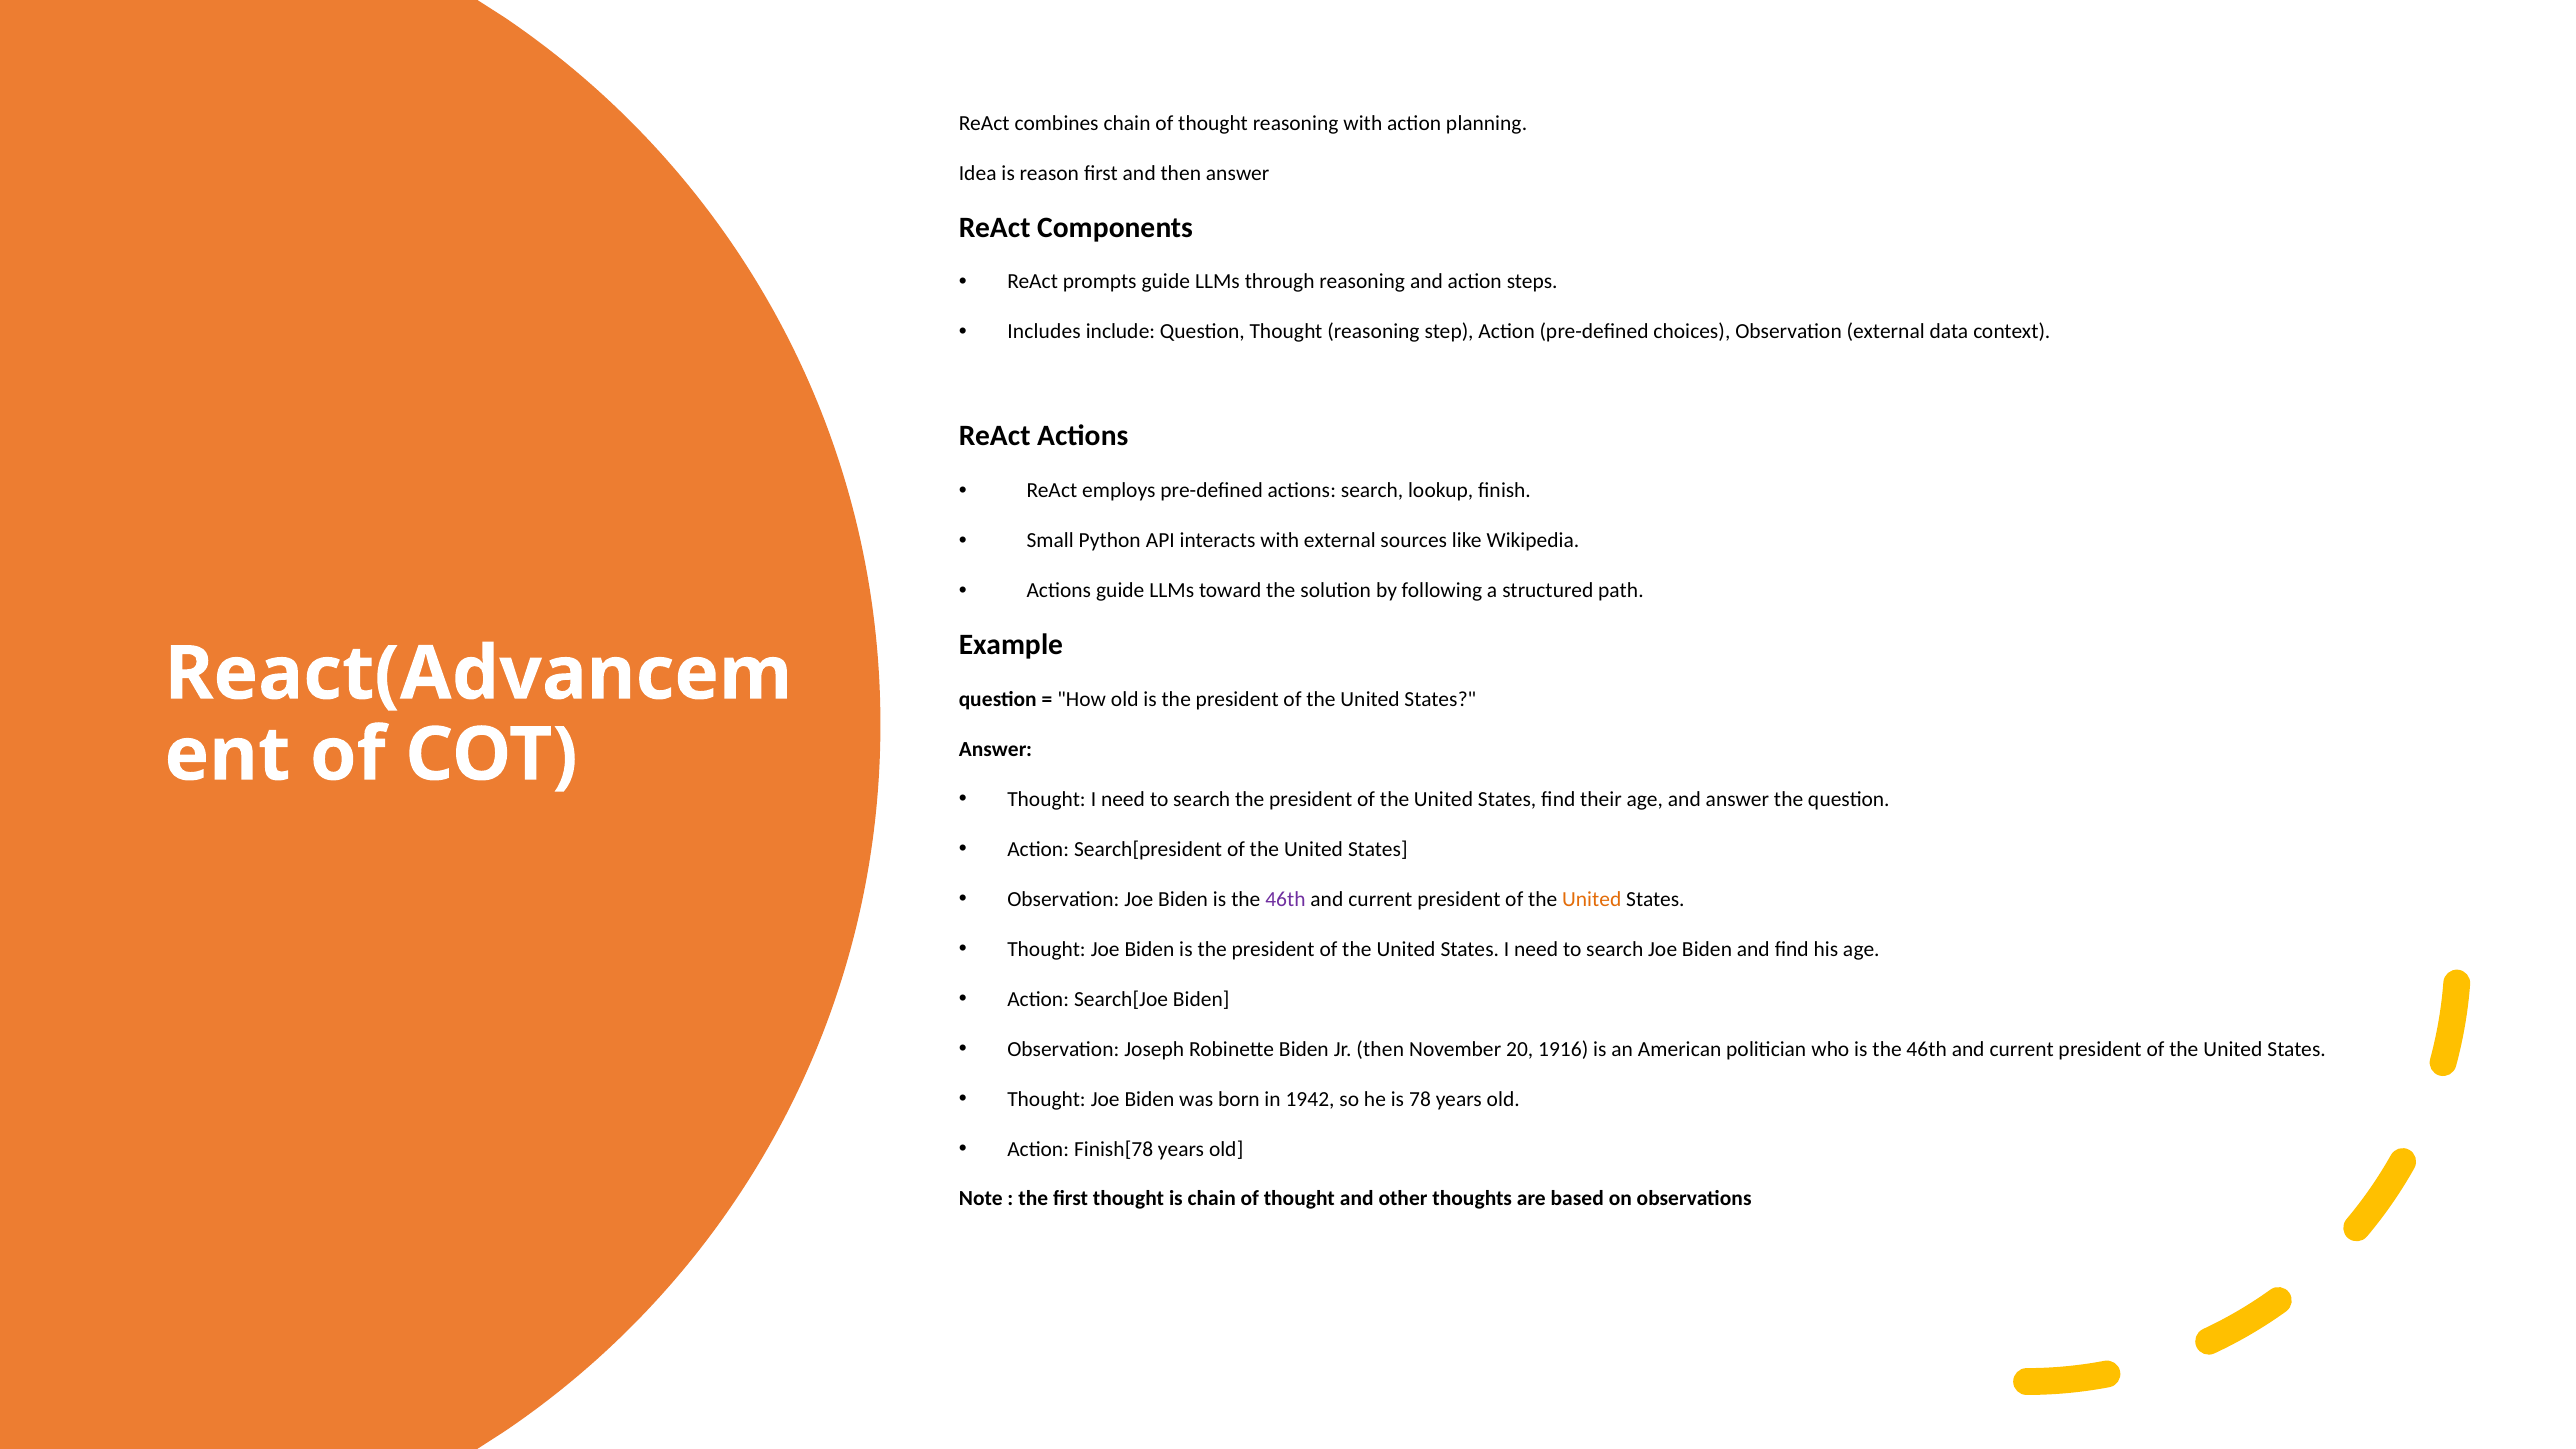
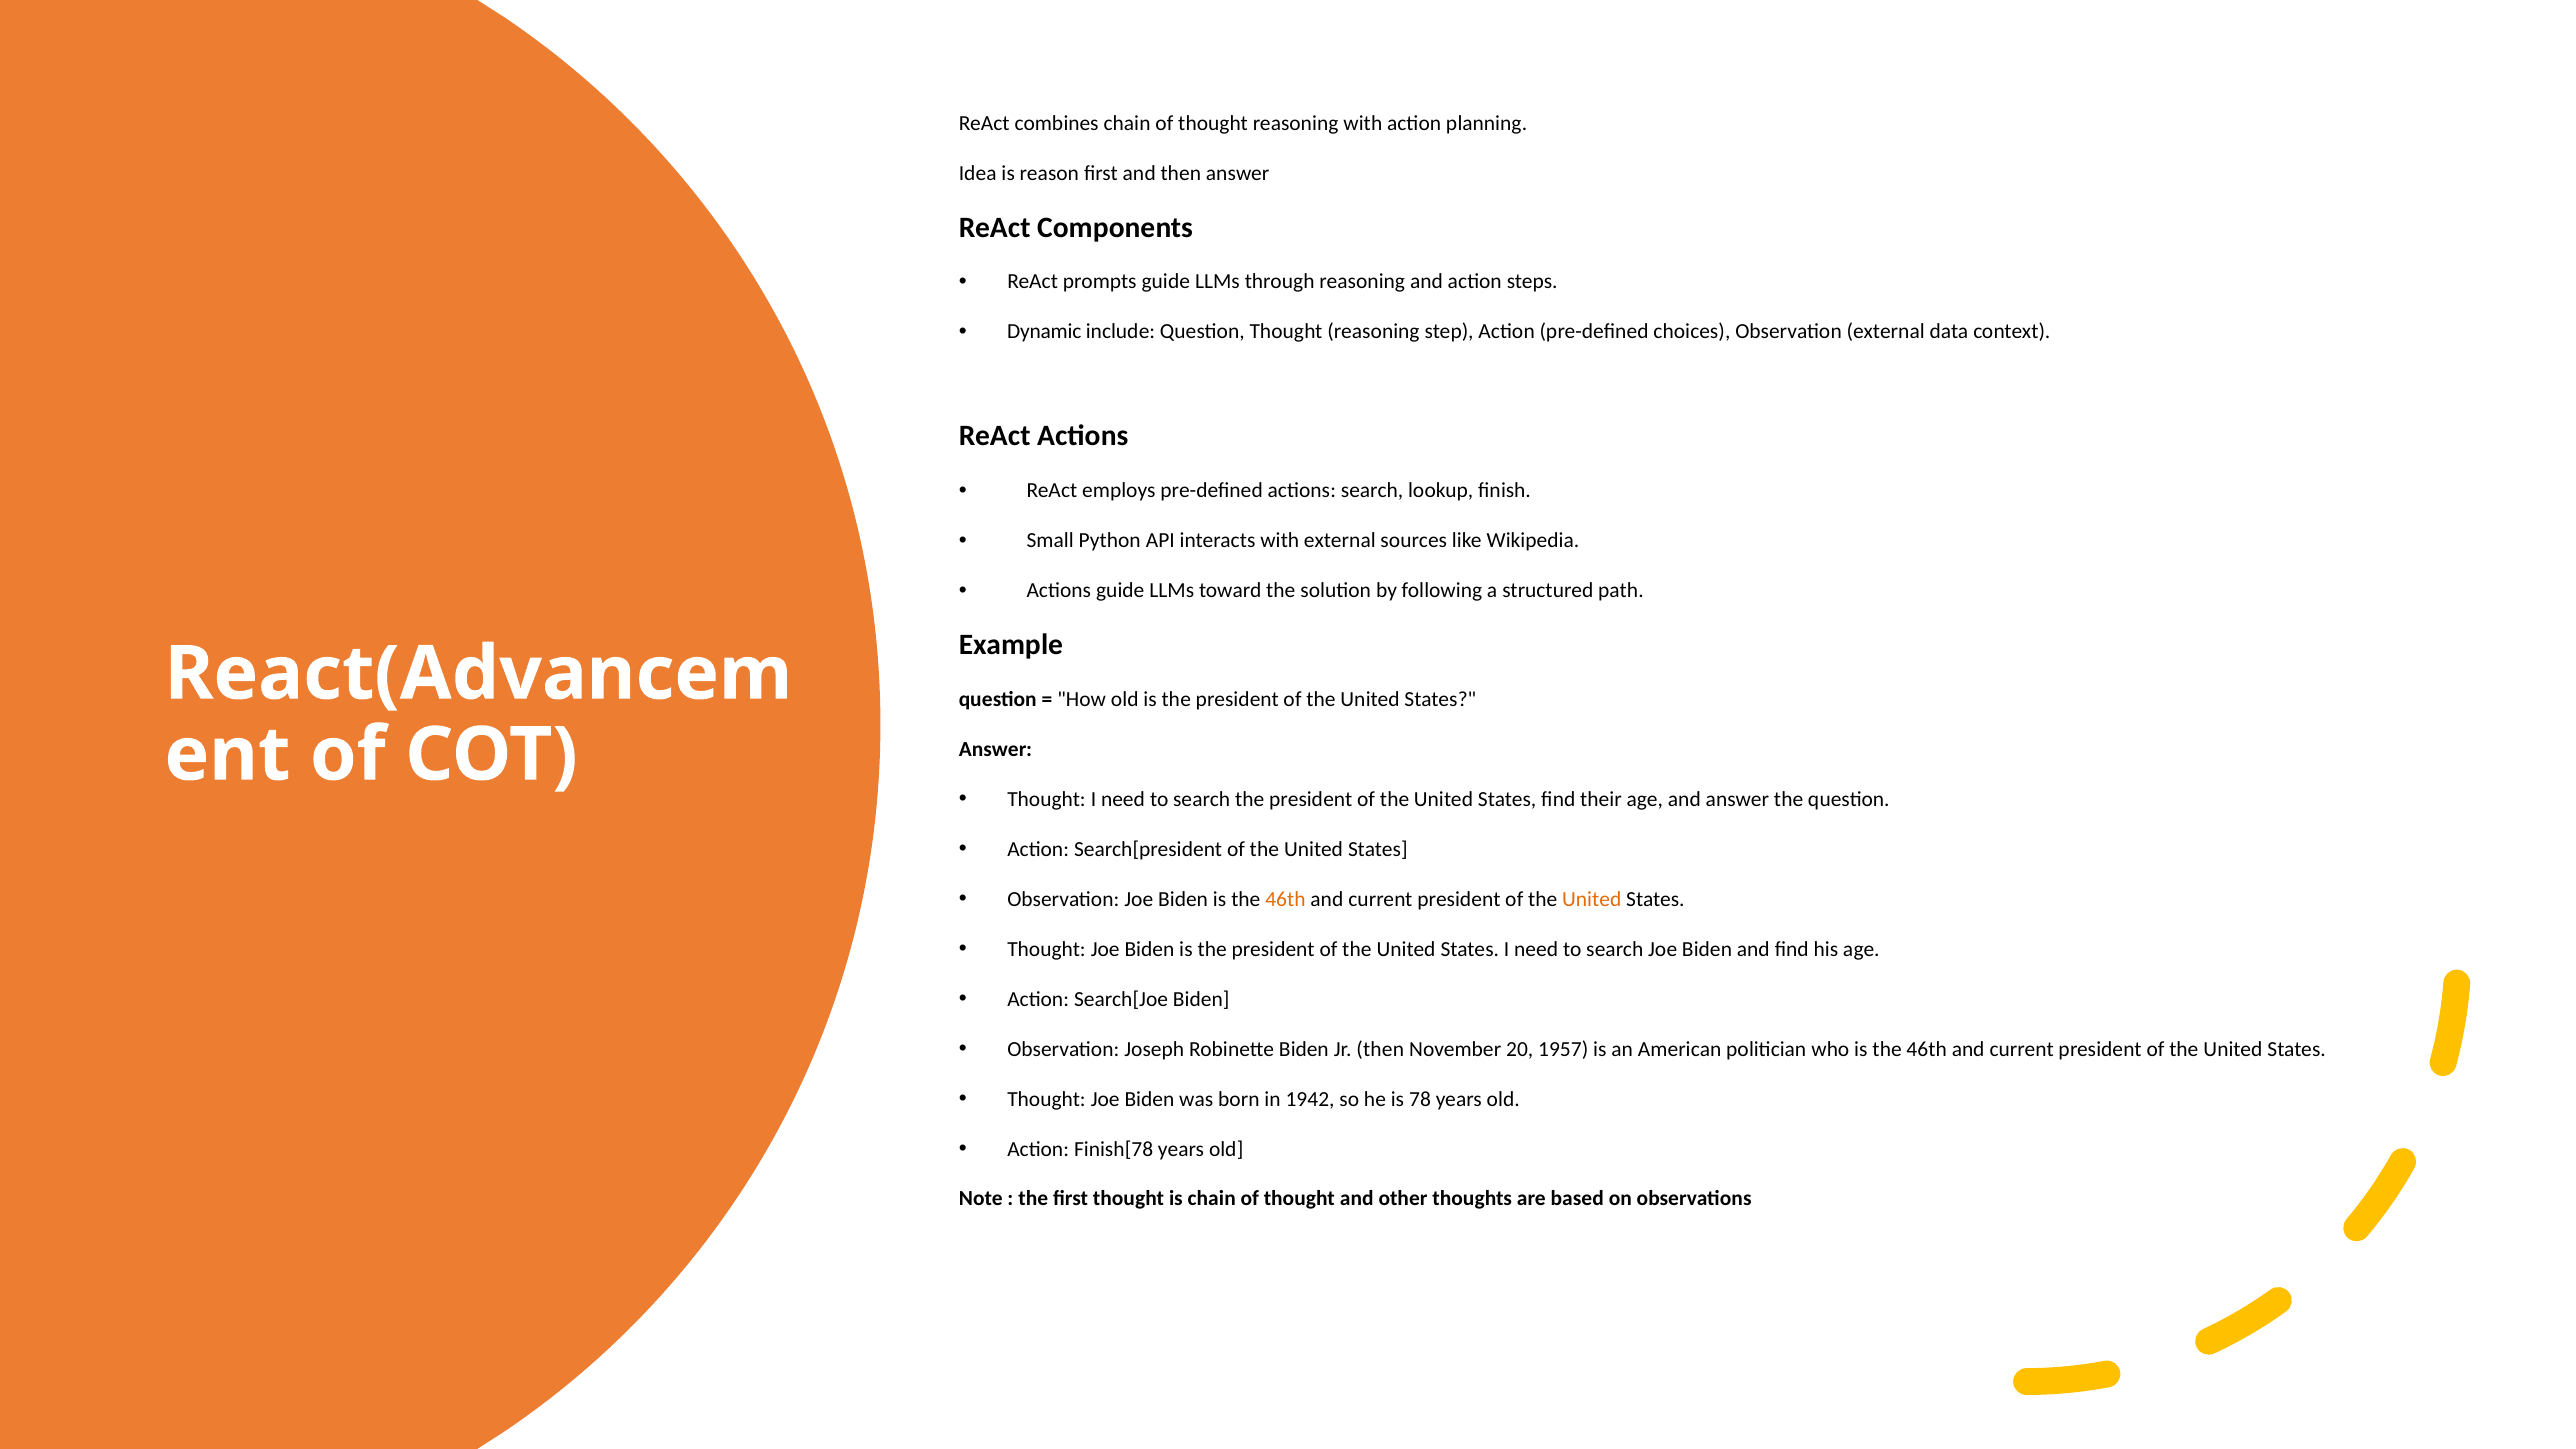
Includes: Includes -> Dynamic (1044, 332)
46th colour: purple -> orange (1285, 899)
1916: 1916 -> 1957 (1563, 1049)
